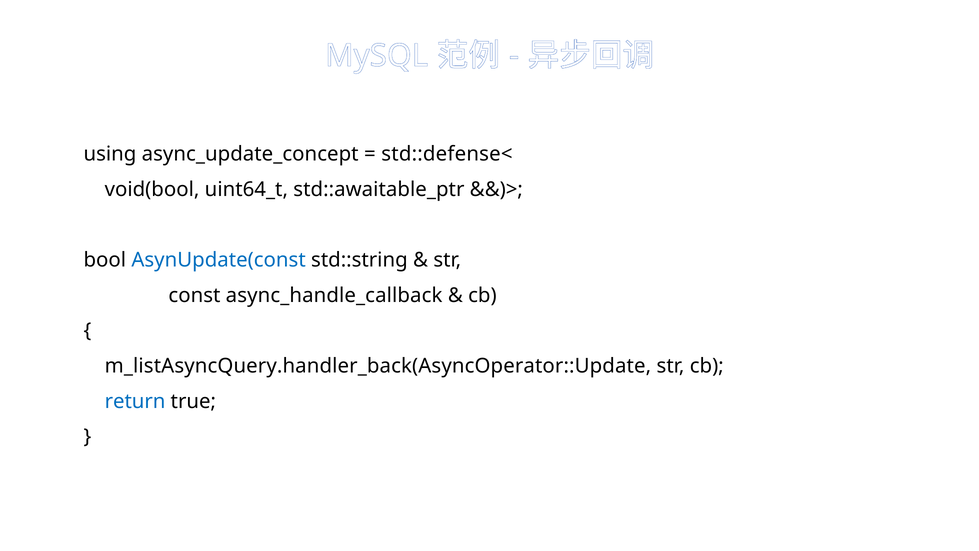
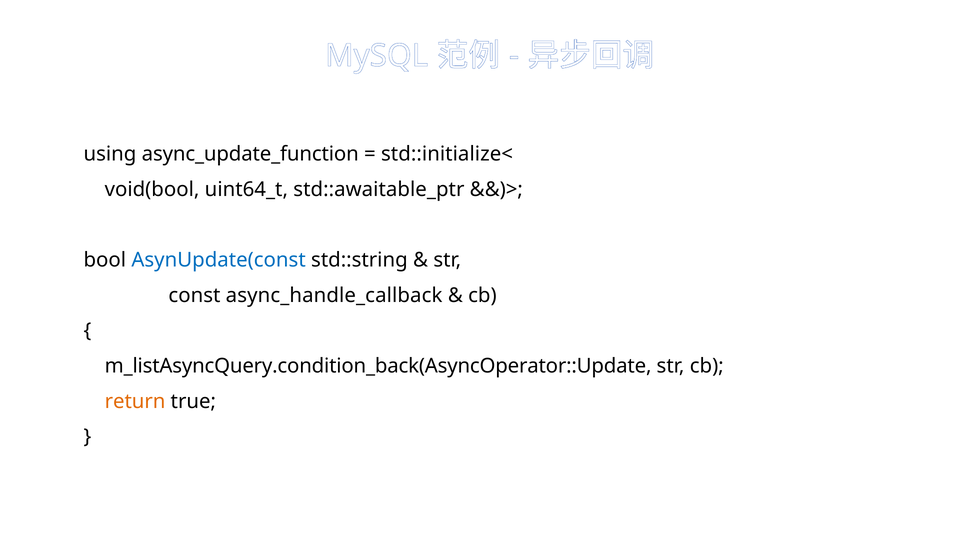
async_update_concept: async_update_concept -> async_update_function (250, 154)
std::defense<: std::defense< -> std::initialize< (447, 154)
m_listAsyncQuery.handler_back(AsyncOperator::Update: m_listAsyncQuery.handler_back(AsyncOperator::Update -> m_listAsyncQuery.condition_back(AsyncOperator::Update (378, 366)
return colour: blue -> orange (135, 401)
